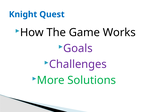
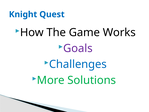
Challenges colour: purple -> blue (78, 64)
